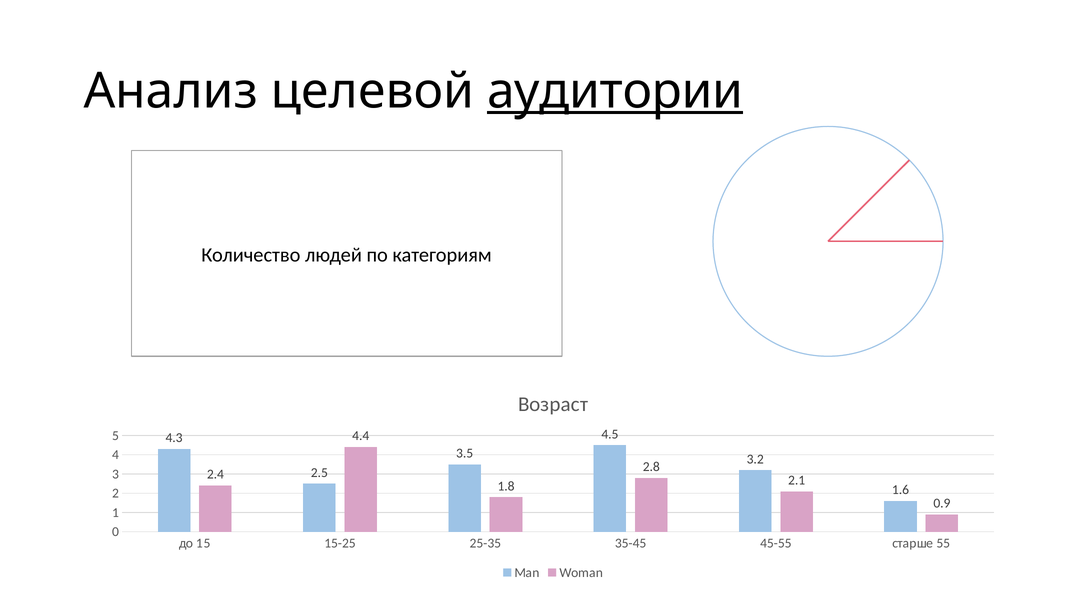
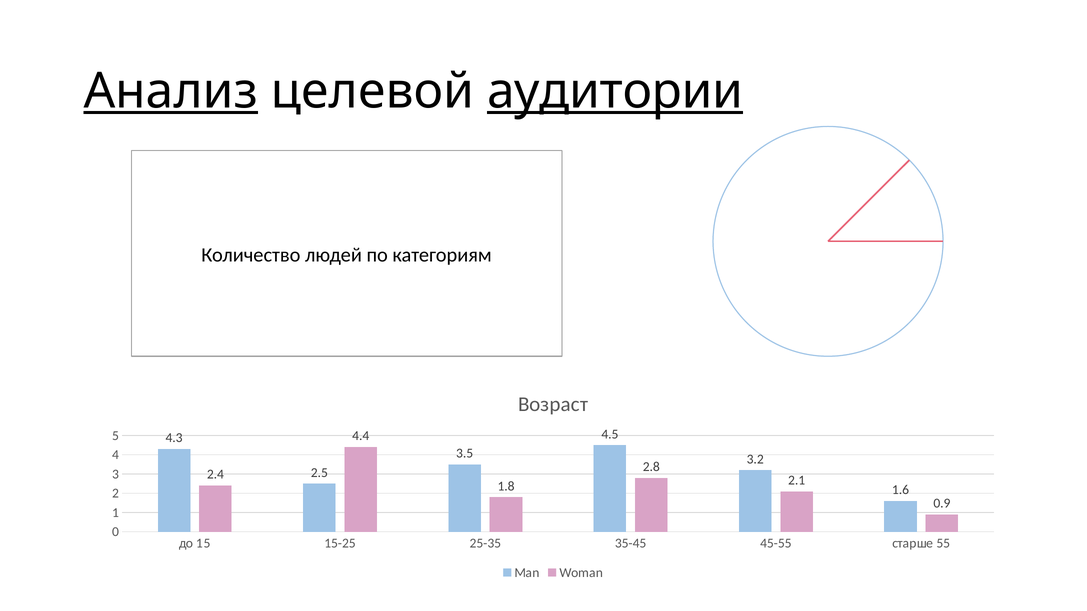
Анализ underline: none -> present (171, 91)
